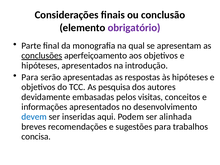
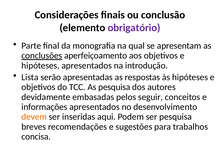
Para: Para -> Lista (30, 77)
visitas: visitas -> seguir (151, 97)
devem colour: blue -> orange (34, 117)
ser alinhada: alinhada -> pesquisa (176, 117)
